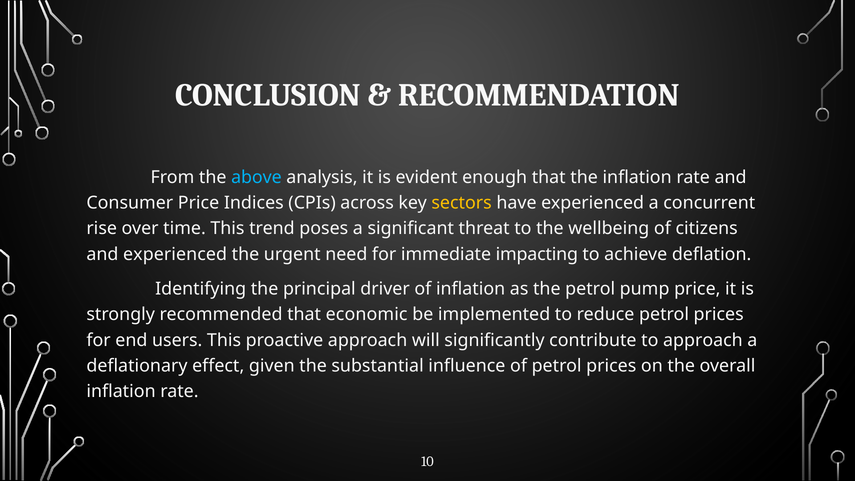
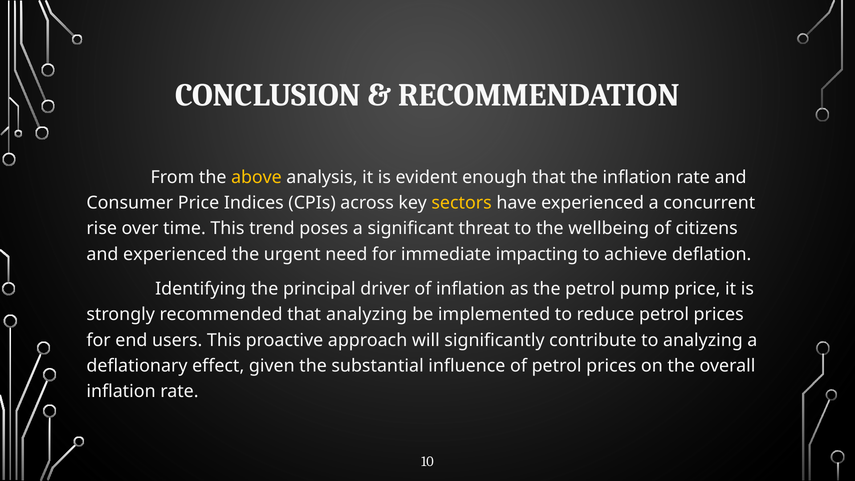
above colour: light blue -> yellow (256, 177)
that economic: economic -> analyzing (367, 314)
to approach: approach -> analyzing (703, 340)
